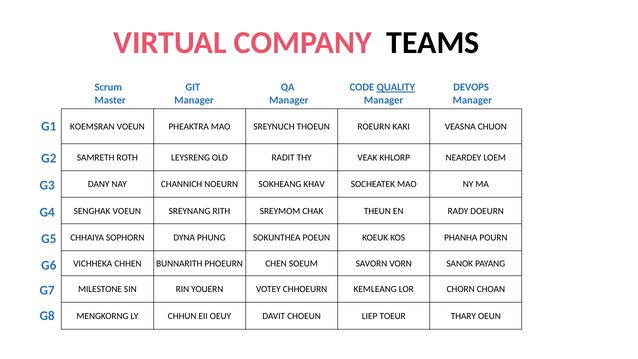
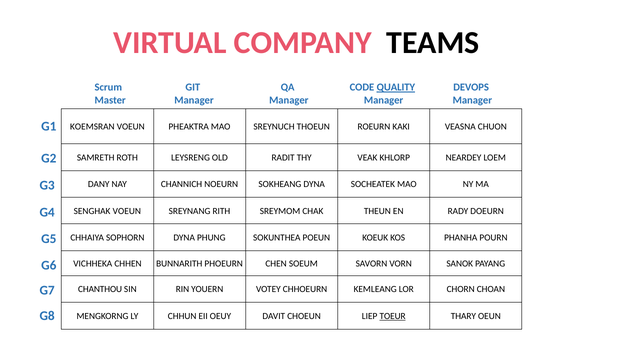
SOKHEANG KHAV: KHAV -> DYNA (314, 184)
MILESTONE: MILESTONE -> CHANTHOU (100, 289)
TOEUR underline: none -> present (393, 316)
